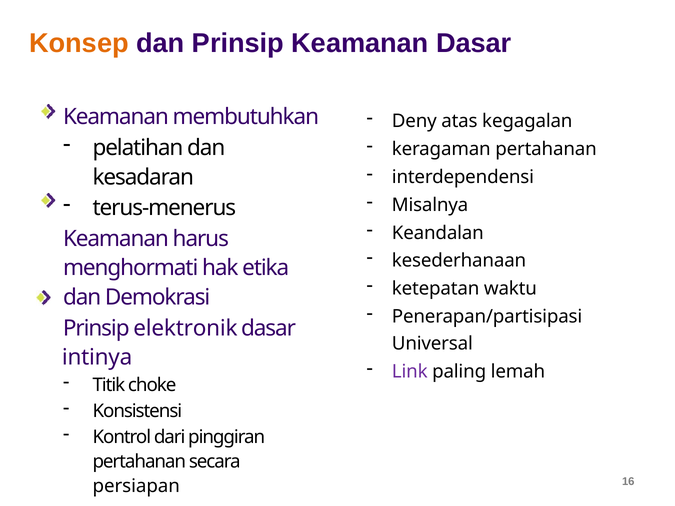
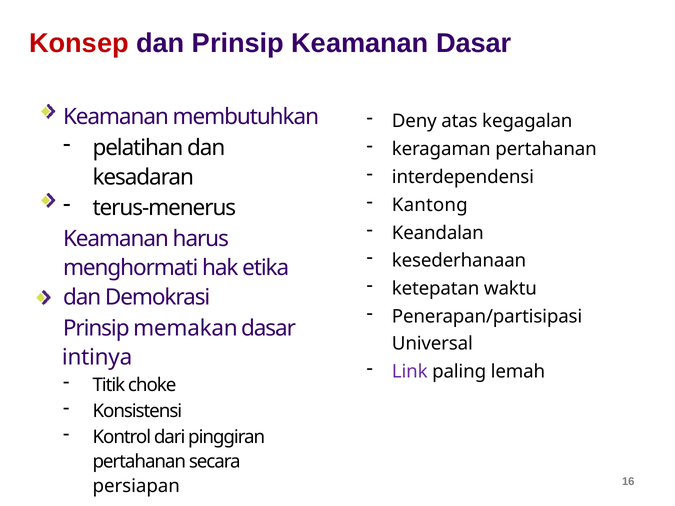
Konsep colour: orange -> red (79, 43)
Misalnya: Misalnya -> Kantong (430, 205)
elektronik: elektronik -> memakan (185, 328)
